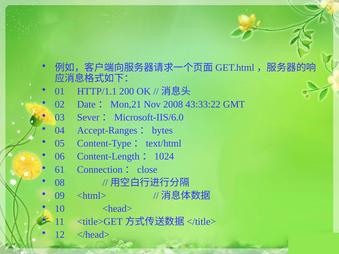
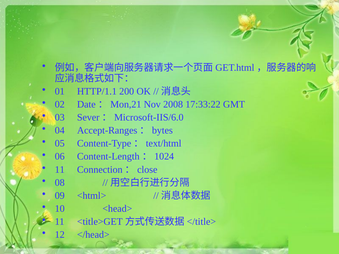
43:33:22: 43:33:22 -> 17:33:22 (203, 104)
61: 61 -> 11 (60, 170)
